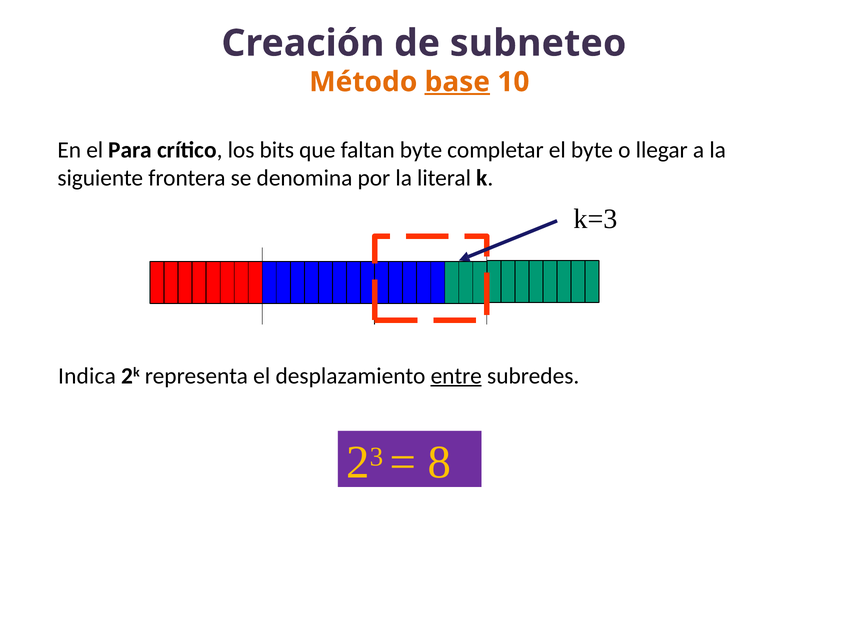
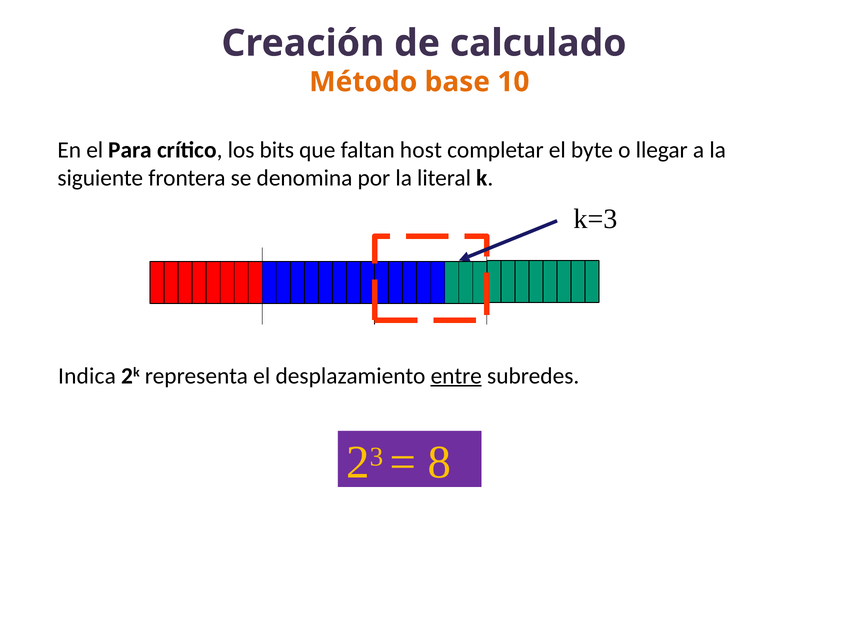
subneteo: subneteo -> calculado (538, 43)
base underline: present -> none (457, 82)
faltan byte: byte -> host (421, 150)
